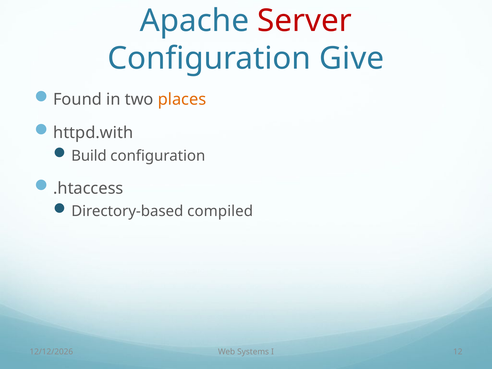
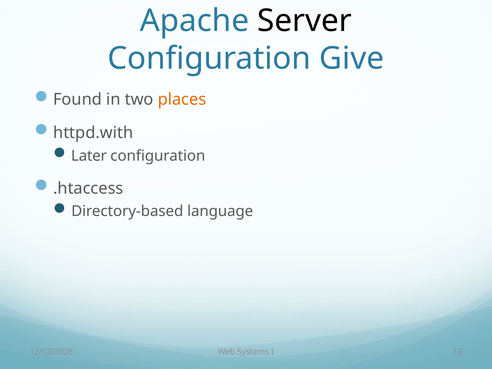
Server colour: red -> black (305, 21)
Build: Build -> Later (89, 156)
compiled: compiled -> language (220, 211)
